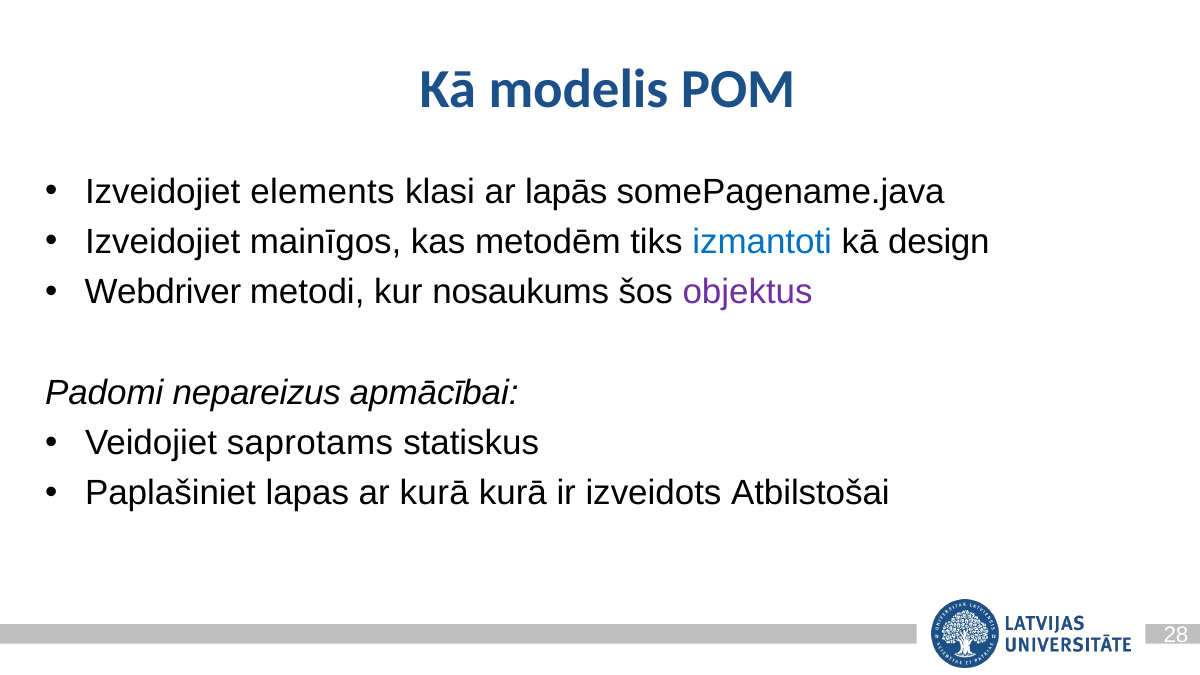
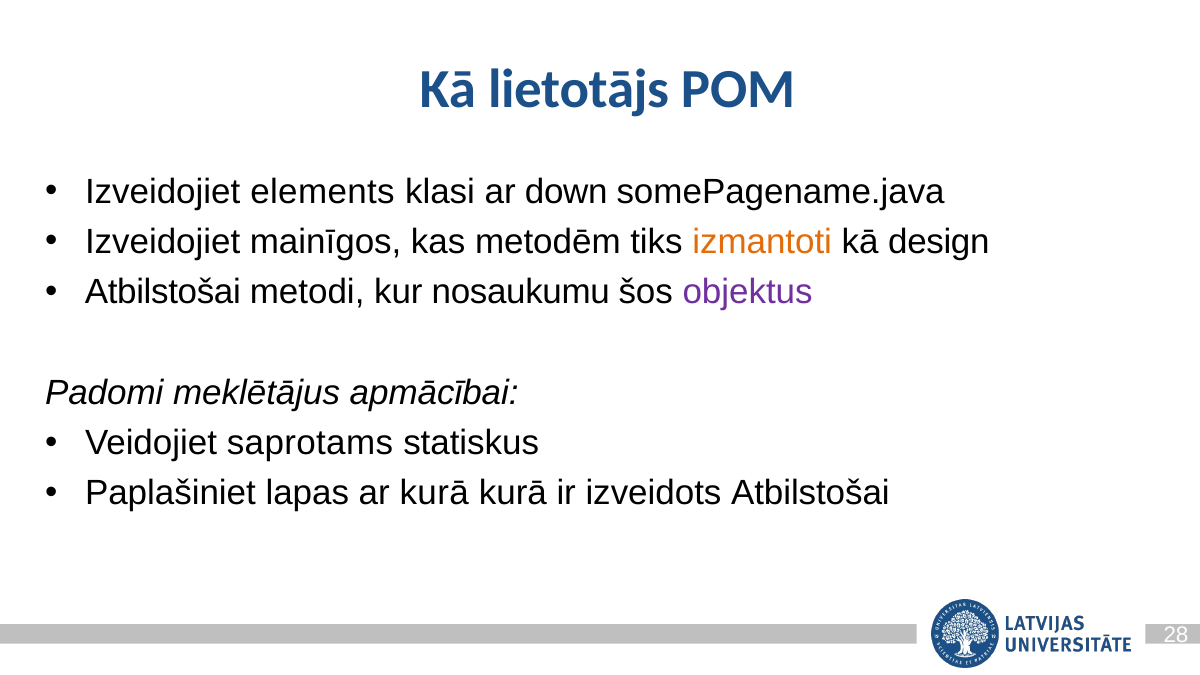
modelis: modelis -> lietotājs (579, 90)
lapās: lapās -> down (566, 191)
izmantoti colour: blue -> orange (762, 242)
Webdriver: Webdriver -> Atbilstošai (163, 292)
nosaukums: nosaukums -> nosaukumu (521, 292)
nepareizus: nepareizus -> meklētājus (257, 393)
